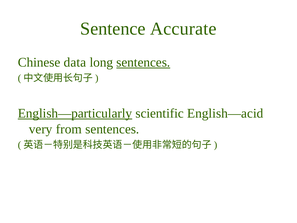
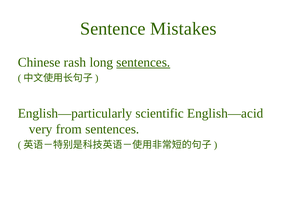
Accurate: Accurate -> Mistakes (183, 29)
data: data -> rash (75, 62)
English—particularly underline: present -> none (75, 113)
